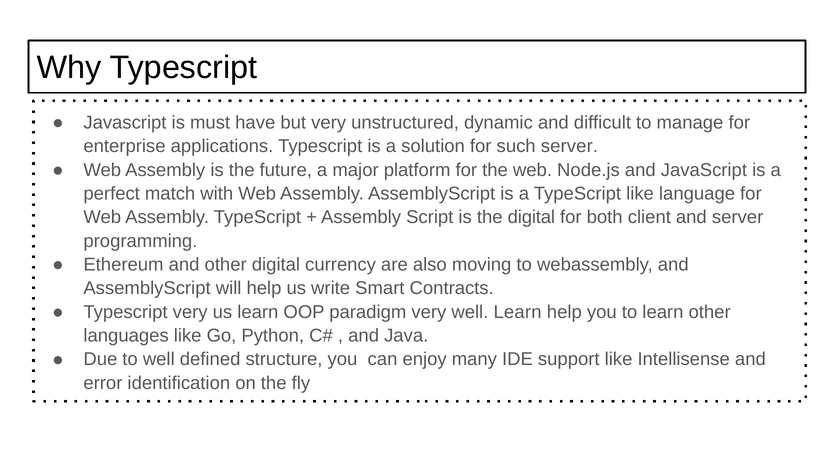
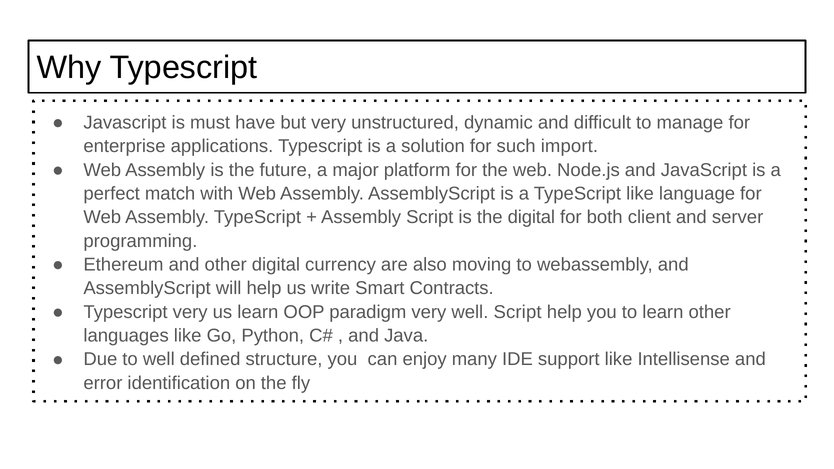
such server: server -> import (569, 146)
well Learn: Learn -> Script (518, 312)
